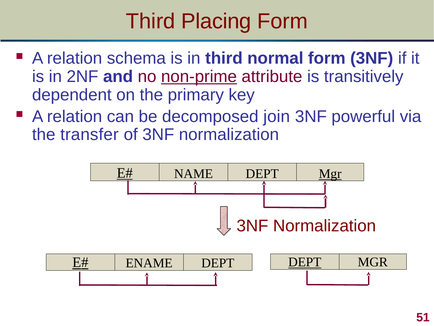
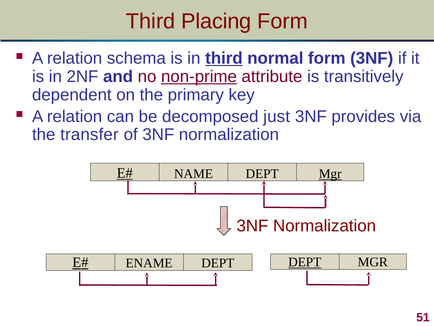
third underline: none -> present (224, 58)
join: join -> just (277, 116)
powerful: powerful -> provides (363, 116)
